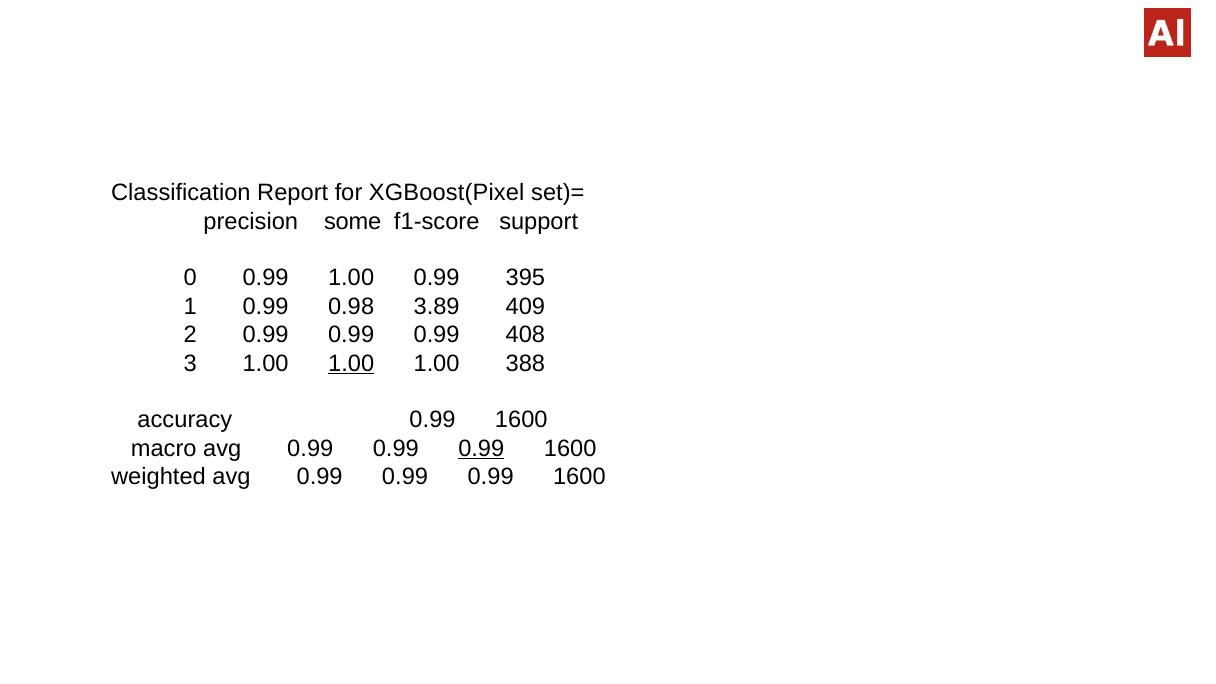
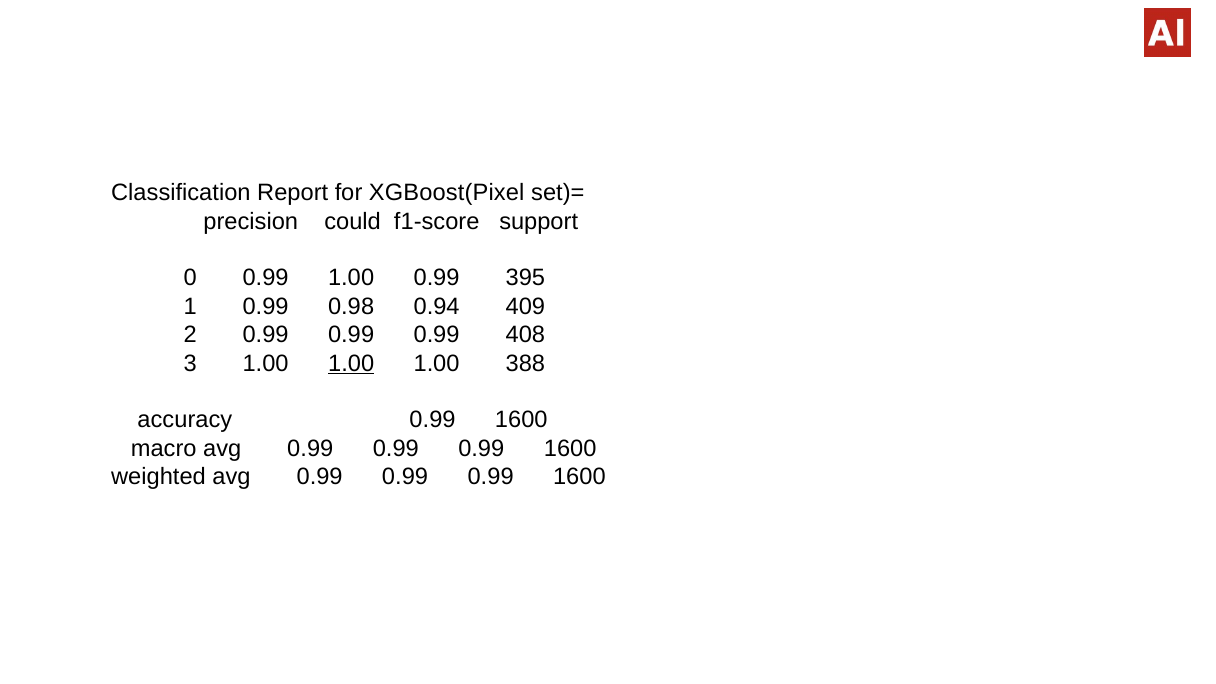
some: some -> could (353, 221)
3.89: 3.89 -> 0.94 (437, 306)
0.99 underline: present -> none (481, 448)
